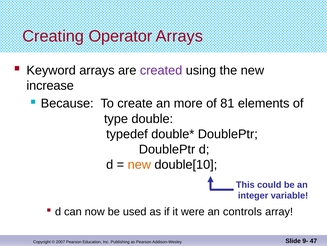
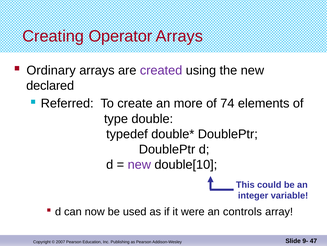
Keyword: Keyword -> Ordinary (51, 70)
increase: increase -> declared (50, 85)
Because: Because -> Referred (67, 103)
81: 81 -> 74 (227, 103)
new colour: orange -> purple (139, 164)
